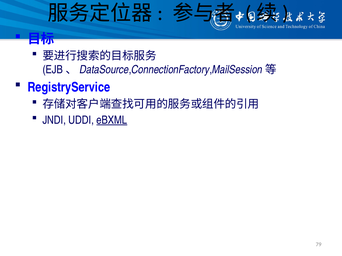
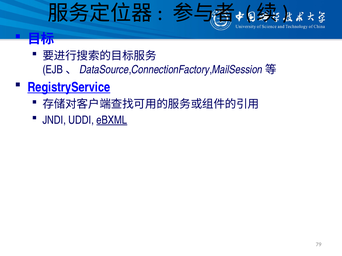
RegistryService underline: none -> present (69, 87)
